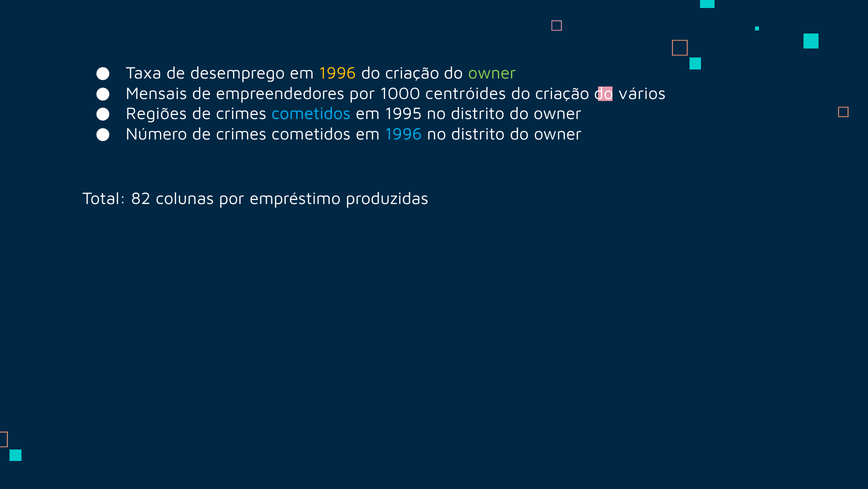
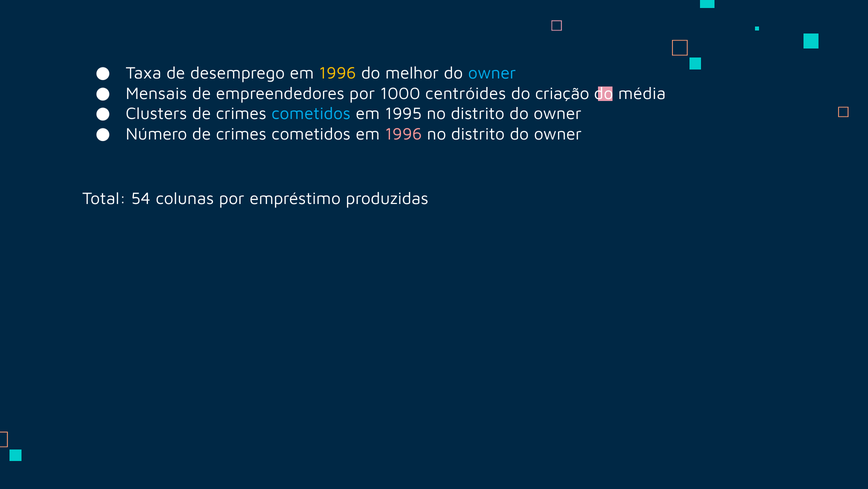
criação: criação -> melhor (412, 73)
owner colour: light green -> light blue (492, 73)
vários: vários -> média (642, 93)
Regiões: Regiões -> Clusters (156, 114)
1996 colour: light blue -> pink (403, 134)
82: 82 -> 54 (141, 199)
